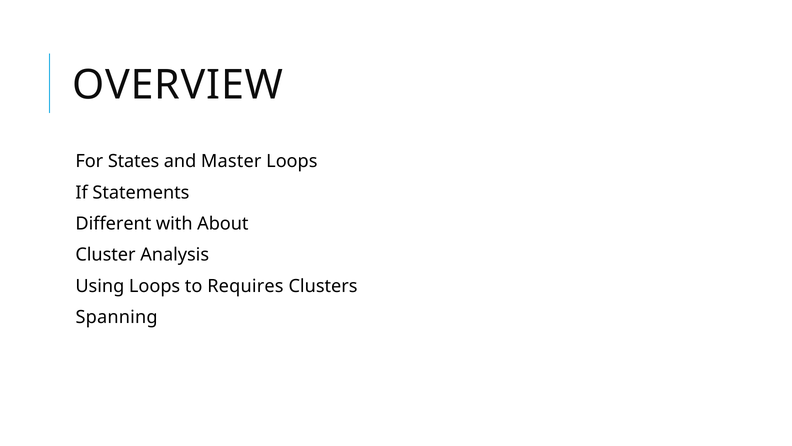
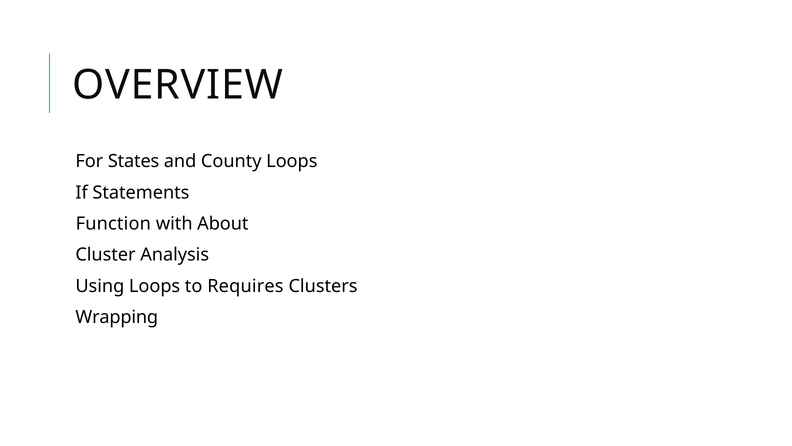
Master: Master -> County (231, 161)
Different: Different -> Function (113, 223)
Spanning: Spanning -> Wrapping (117, 317)
